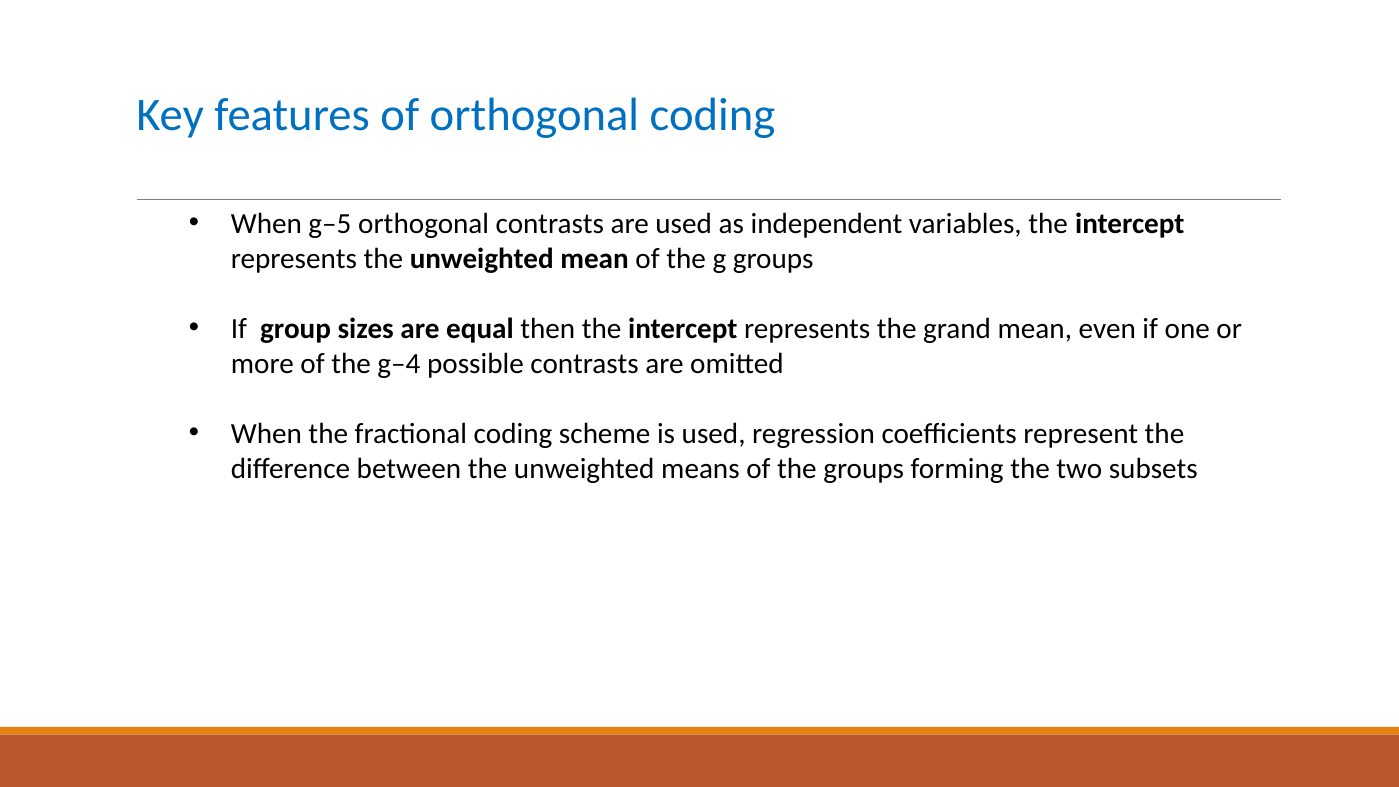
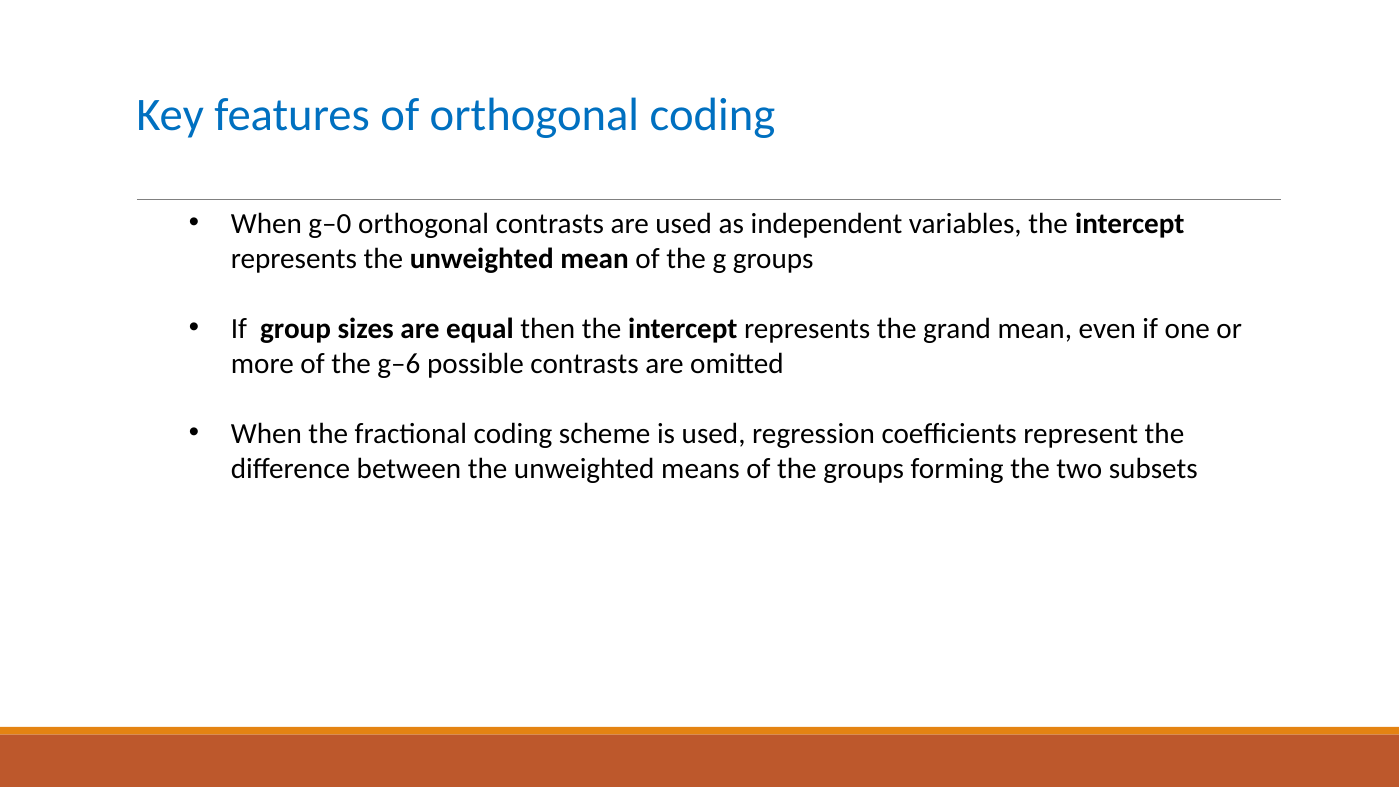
g–5: g–5 -> g–0 (330, 224)
g–4: g–4 -> g–6 (399, 364)
